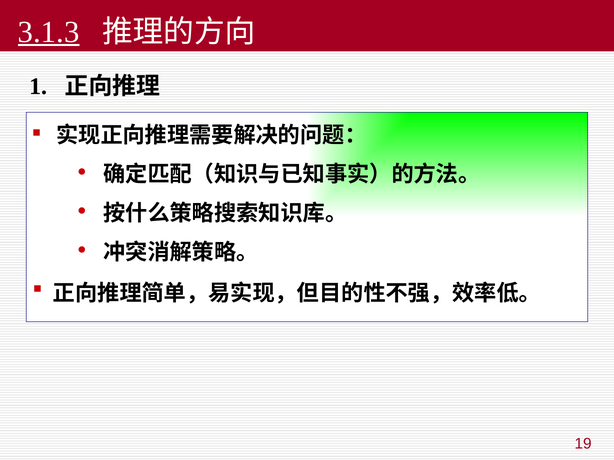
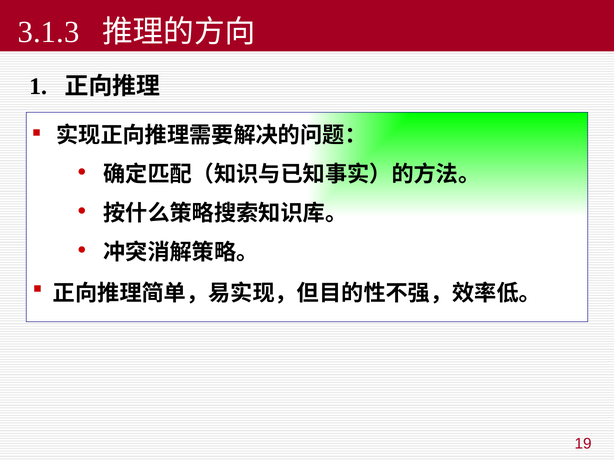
3.1.3 underline: present -> none (49, 32)
